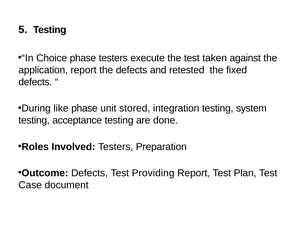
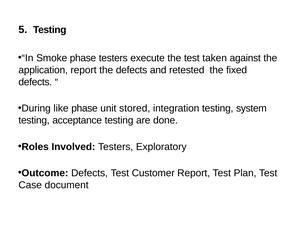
Choice: Choice -> Smoke (52, 58)
Preparation: Preparation -> Exploratory (161, 147)
Providing: Providing -> Customer (153, 173)
